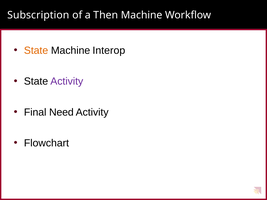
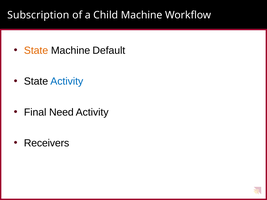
Then: Then -> Child (106, 15)
Interop: Interop -> Default (109, 51)
Activity colour: purple -> blue (67, 81)
Flowchart: Flowchart -> Receivers (47, 143)
